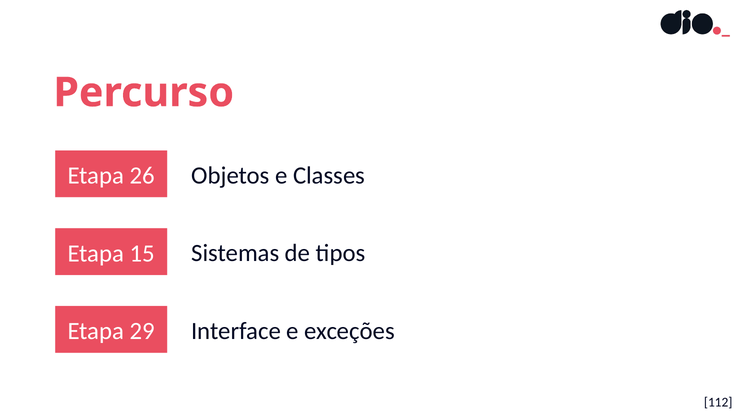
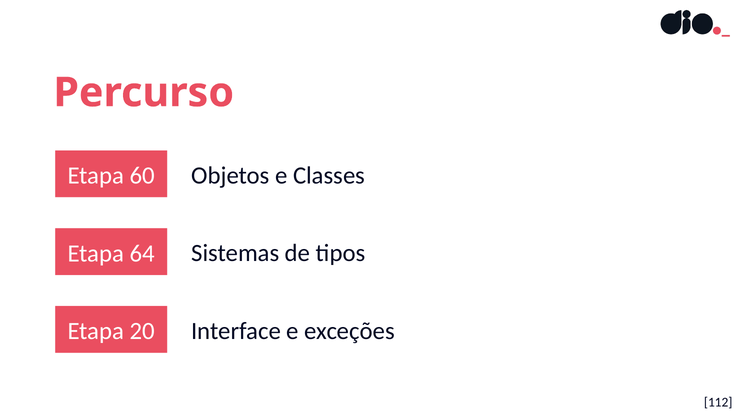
26: 26 -> 60 (142, 176)
15: 15 -> 64 (142, 253)
29: 29 -> 20 (142, 331)
